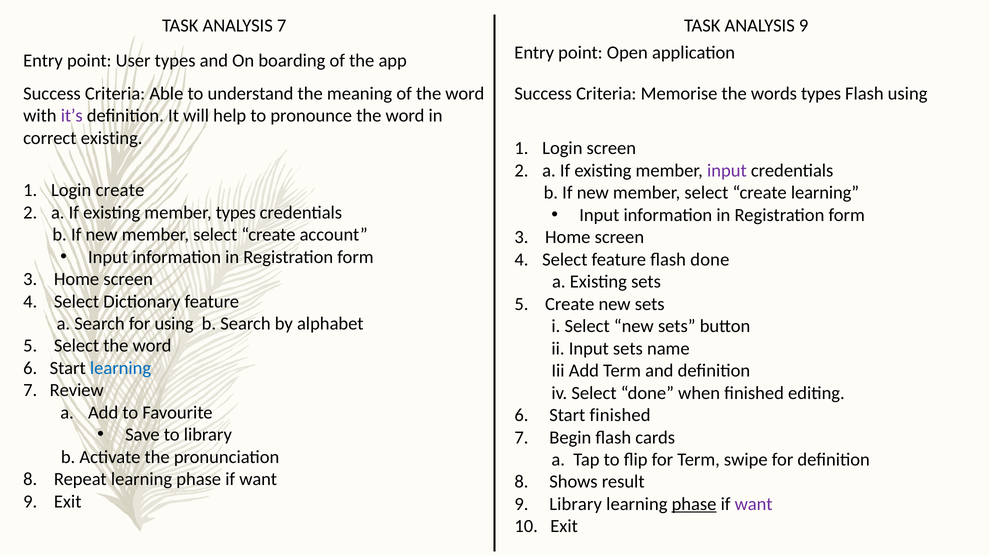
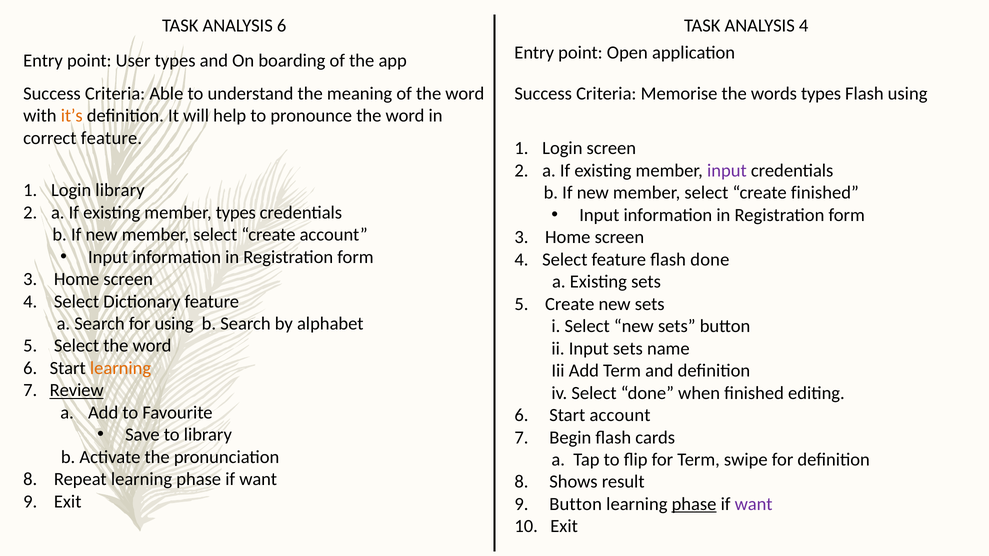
ANALYSIS 7: 7 -> 6 (282, 26)
ANALYSIS 9: 9 -> 4 (804, 26)
it’s colour: purple -> orange (72, 116)
correct existing: existing -> feature (111, 138)
Login create: create -> library (120, 190)
create learning: learning -> finished (825, 193)
learning colour: blue -> orange (121, 368)
Review underline: none -> present (77, 391)
Start finished: finished -> account (620, 415)
9 Library: Library -> Button (576, 504)
